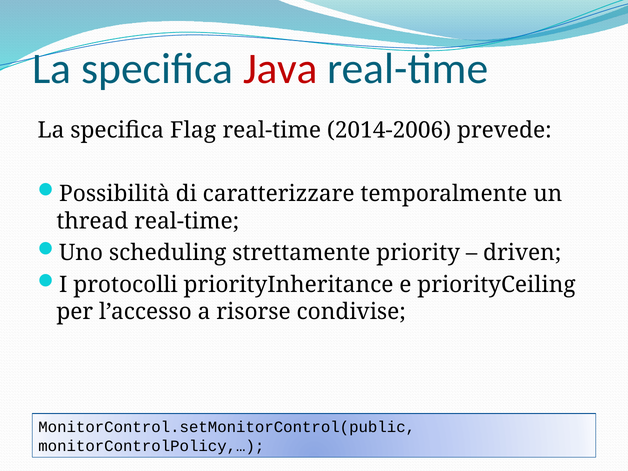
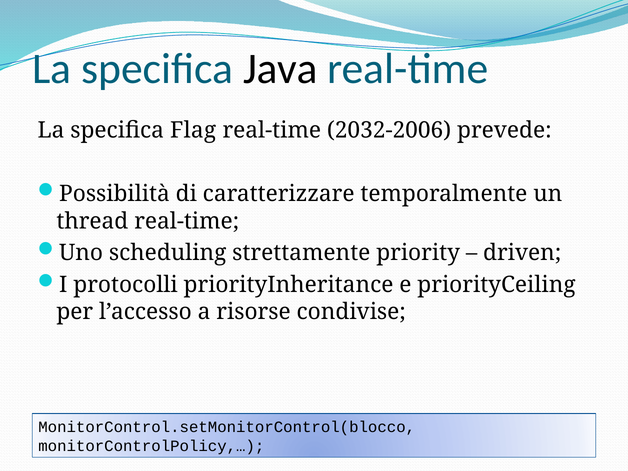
Java colour: red -> black (280, 69)
2014-2006: 2014-2006 -> 2032-2006 (389, 130)
MonitorControl.setMonitorControl(public: MonitorControl.setMonitorControl(public -> MonitorControl.setMonitorControl(blocco (227, 427)
